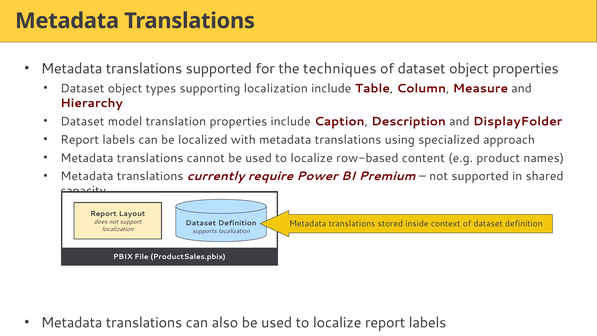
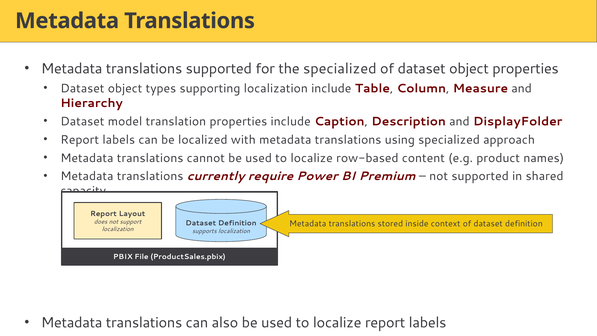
the techniques: techniques -> specialized (340, 69)
